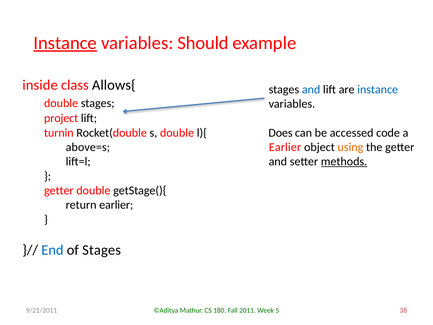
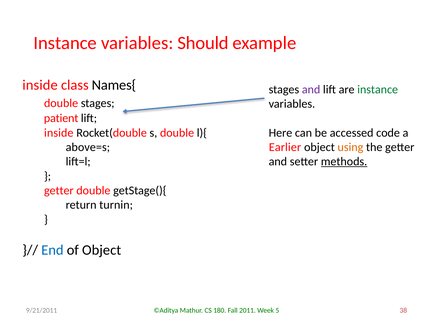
Instance underline: present -> none (65, 43)
Allows{: Allows{ -> Names{ (114, 85)
and colour: blue -> purple (311, 89)
instance colour: blue -> green (378, 89)
project: project -> patient (61, 118)
turnin: turnin -> inside (59, 133)
Does: Does -> Here (280, 133)
return earlier: earlier -> turnin (116, 205)
of Stages: Stages -> Object (102, 250)
